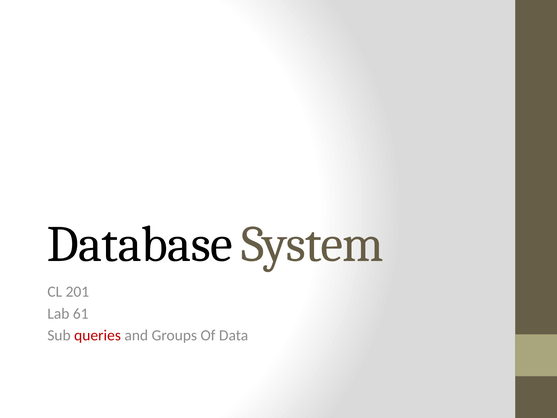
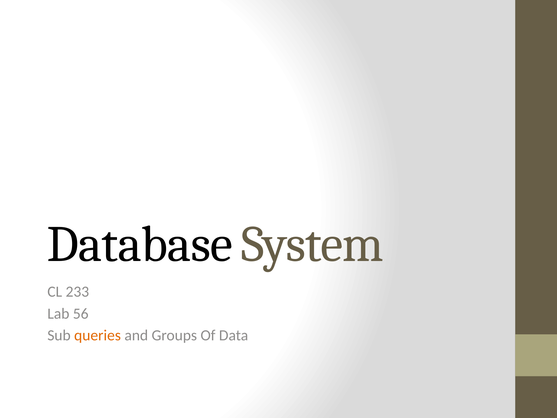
201: 201 -> 233 (77, 292)
61: 61 -> 56 (81, 313)
queries colour: red -> orange (98, 335)
